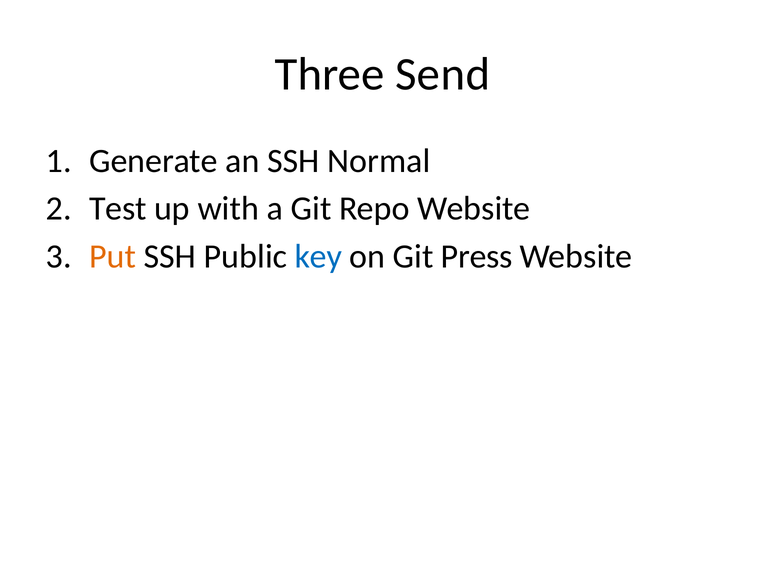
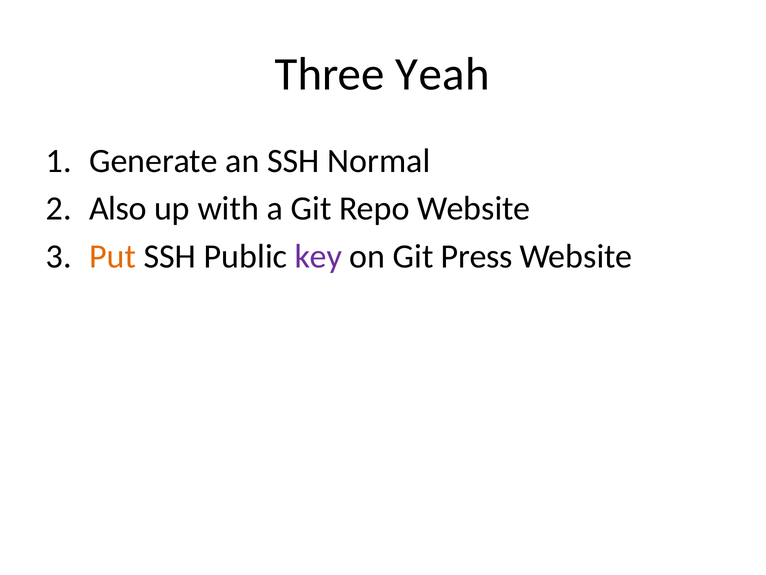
Send: Send -> Yeah (443, 74)
Test: Test -> Also (118, 208)
key colour: blue -> purple (318, 256)
